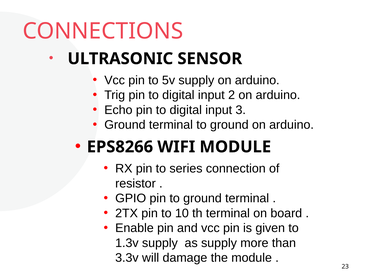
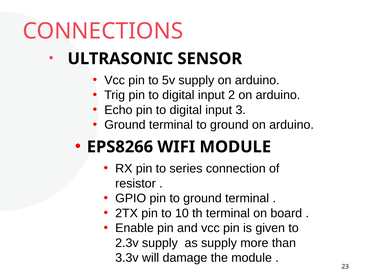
1.3v: 1.3v -> 2.3v (127, 242)
